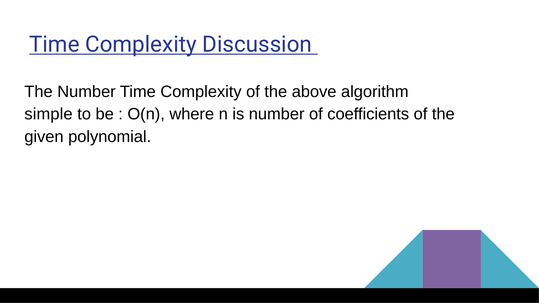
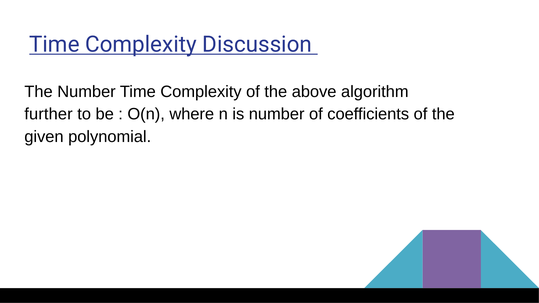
simple: simple -> further (49, 114)
